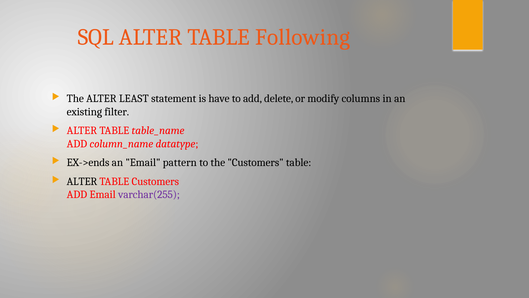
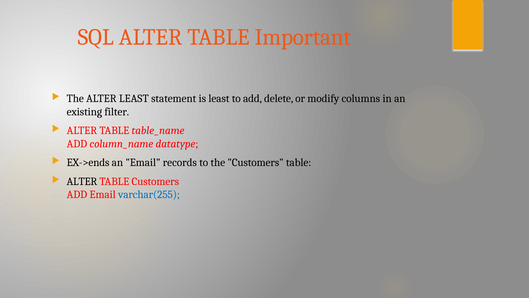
Following: Following -> Important (303, 37)
is have: have -> least (219, 98)
pattern: pattern -> records (180, 162)
varchar(255 colour: purple -> blue (149, 194)
